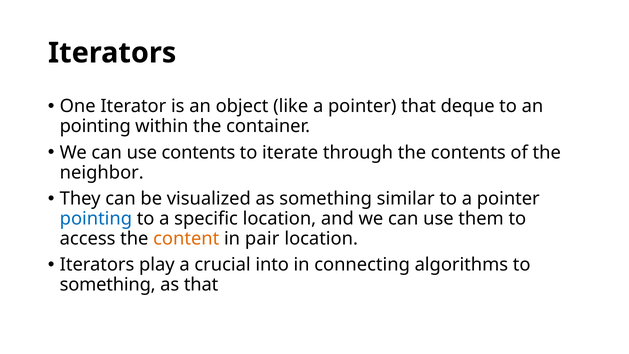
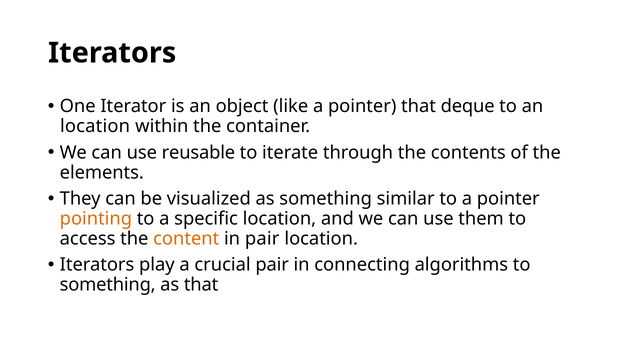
pointing: pointing -> location (95, 126)
use contents: contents -> reusable (198, 153)
neighbor: neighbor -> elements (102, 172)
pointing colour: blue -> orange (96, 219)
crucial into: into -> pair (272, 265)
